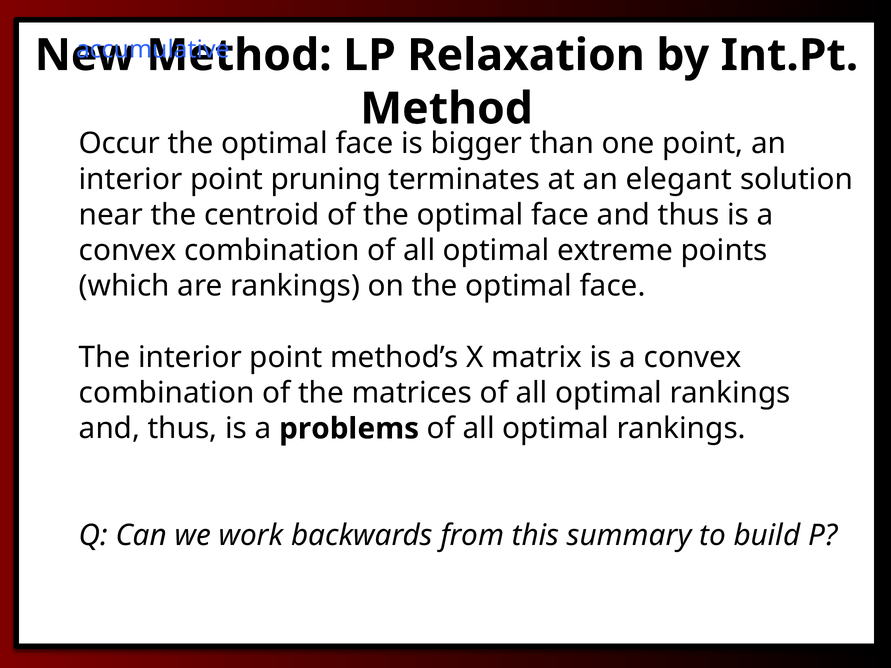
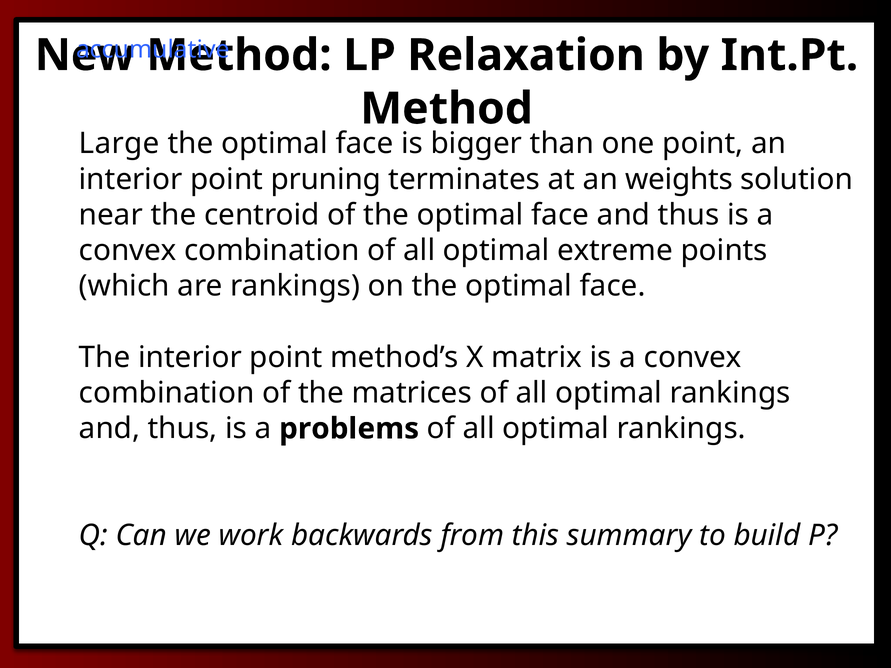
Occur: Occur -> Large (119, 144)
elegant: elegant -> weights (679, 179)
